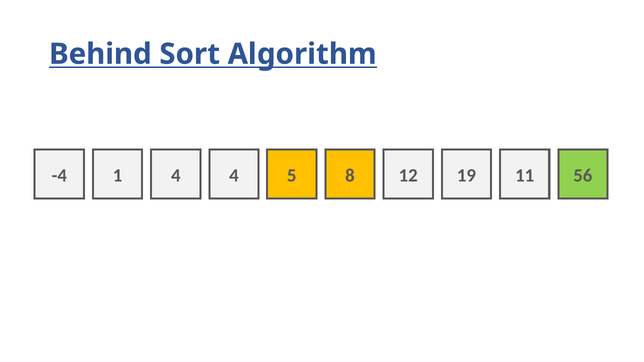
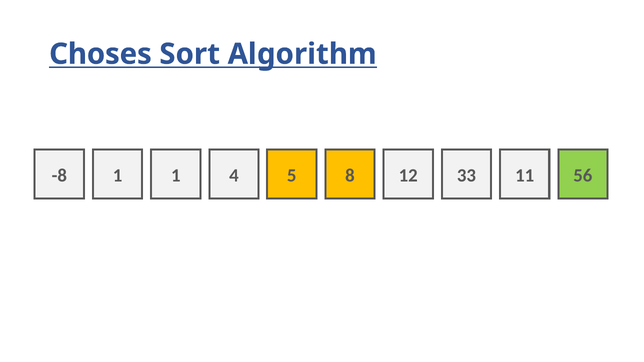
Behind: Behind -> Choses (100, 54)
-4: -4 -> -8 (59, 176)
1 4: 4 -> 1 (176, 176)
19: 19 -> 33 (466, 176)
